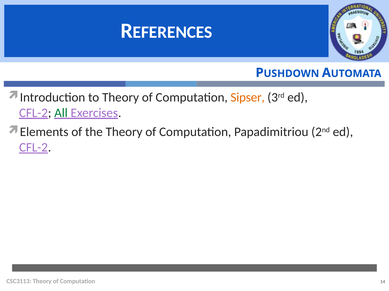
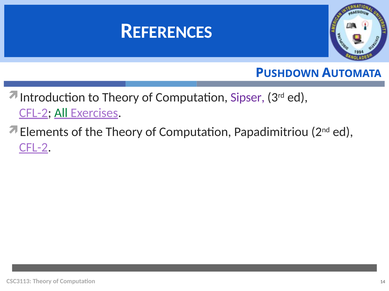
Sipser colour: orange -> purple (248, 98)
